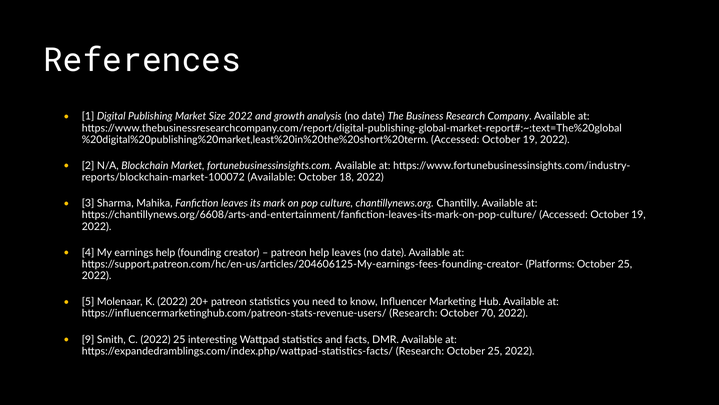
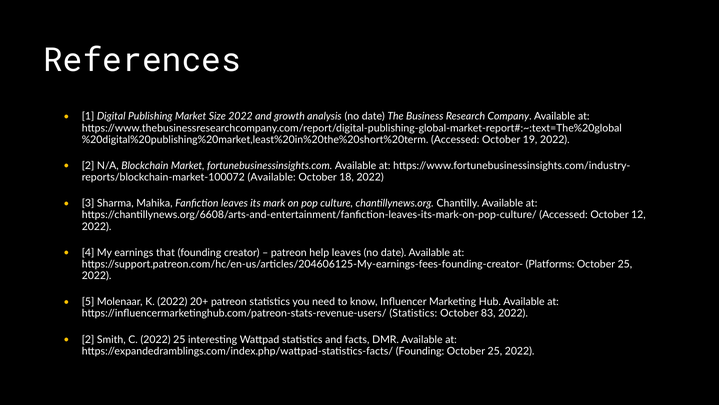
https://chantillynews.org/6608/arts-and-entertainment/fanfiction-leaves-its-mark-on-pop-culture/ Accessed October 19: 19 -> 12 (638, 215)
earnings help: help -> that (165, 252)
https://influencermarketinghub.com/patreon-stats-revenue-users/ Research: Research -> Statistics (413, 313)
70: 70 -> 83 (488, 313)
9: 9 -> 2 (88, 339)
https://expandedramblings.com/index.php/wattpad-statistics-facts/ Research: Research -> Founding (420, 351)
